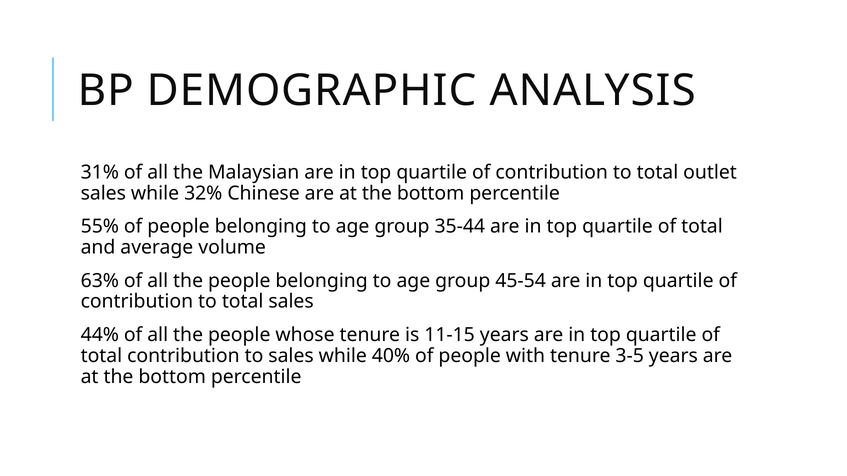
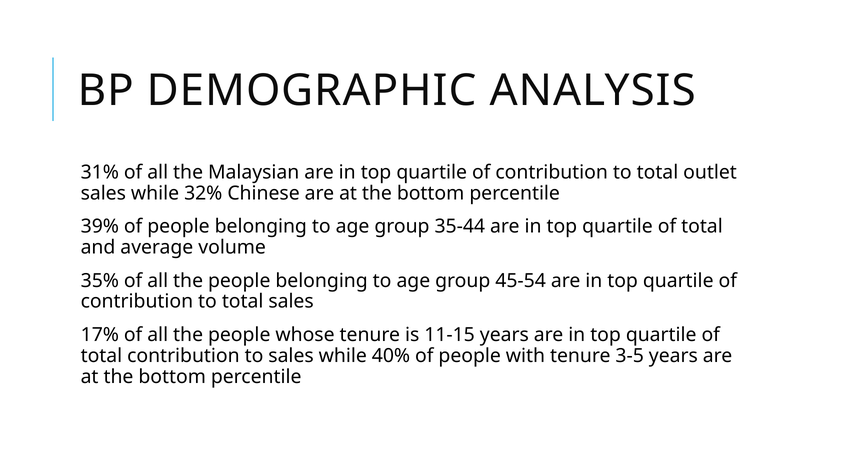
55%: 55% -> 39% (100, 227)
63%: 63% -> 35% (100, 281)
44%: 44% -> 17% (100, 335)
